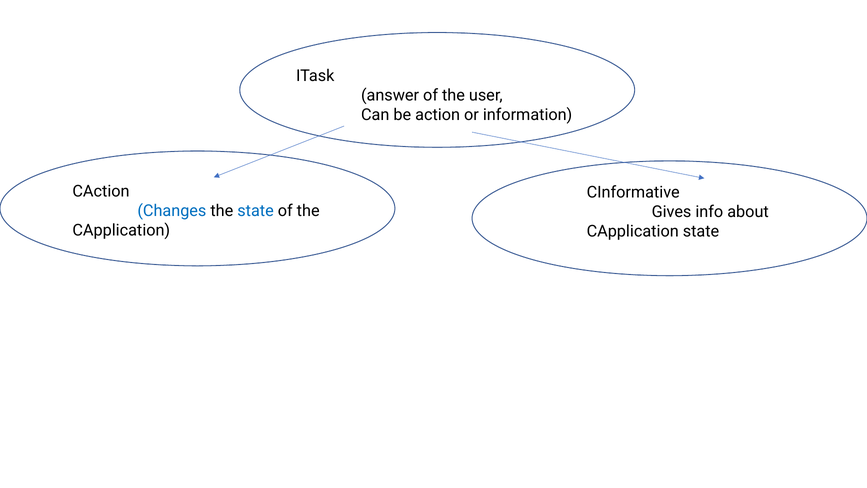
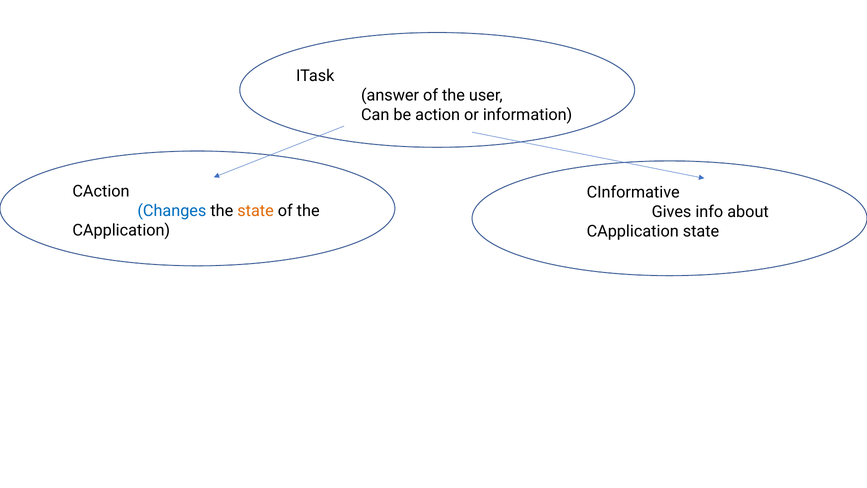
state colour: blue -> orange (256, 211)
